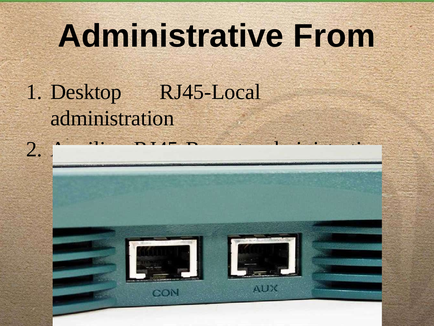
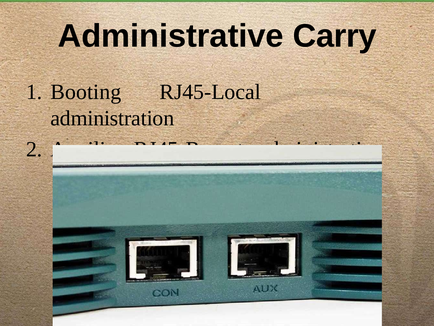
From: From -> Carry (335, 36)
Desktop: Desktop -> Booting (86, 92)
